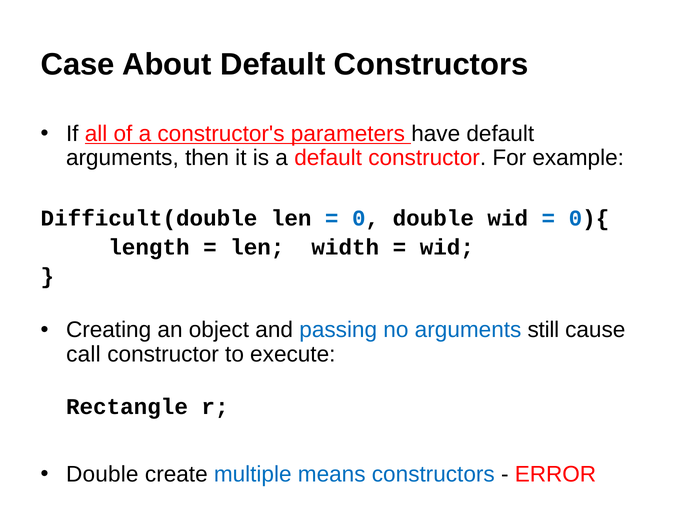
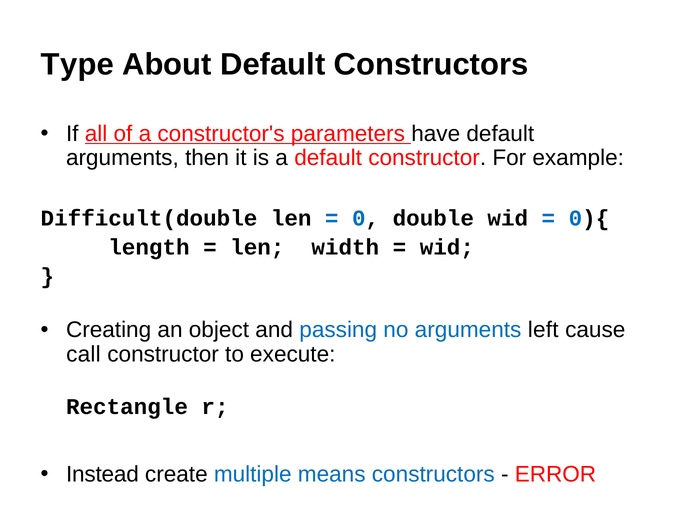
Case: Case -> Type (78, 65)
still: still -> left (543, 330)
Double: Double -> Instead (102, 475)
